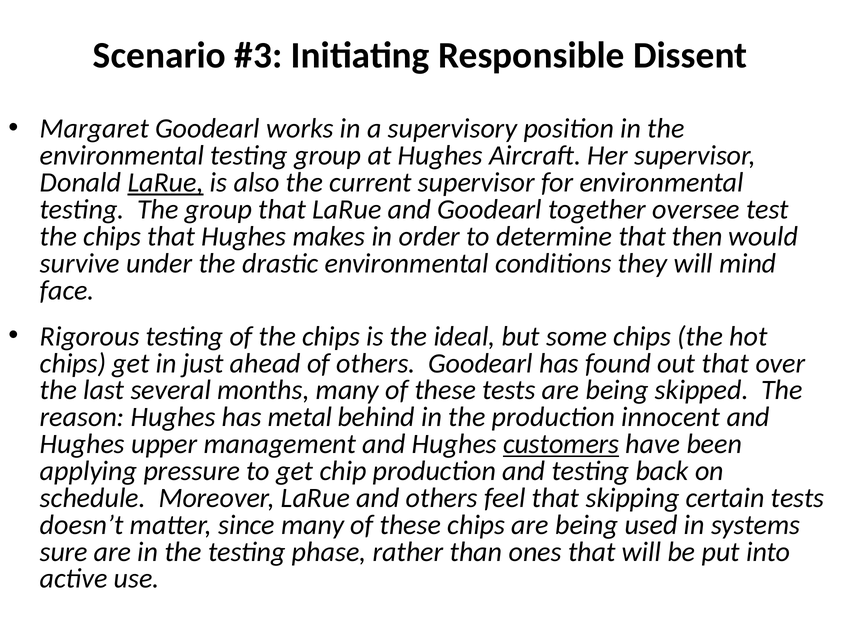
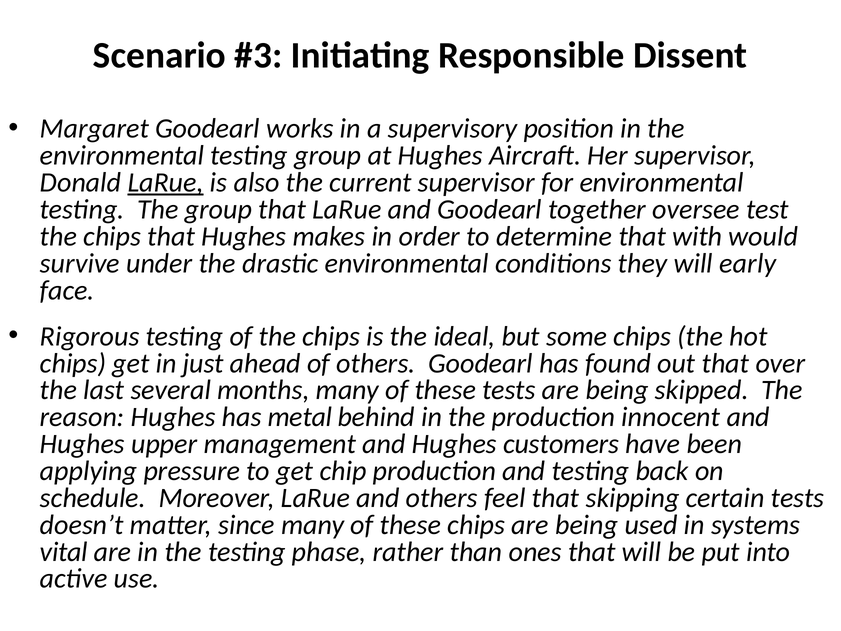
then: then -> with (697, 236)
mind: mind -> early (748, 263)
customers underline: present -> none (561, 444)
sure: sure -> vital (64, 552)
